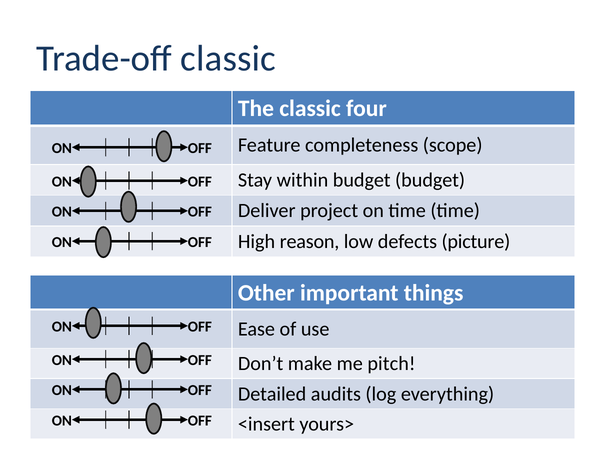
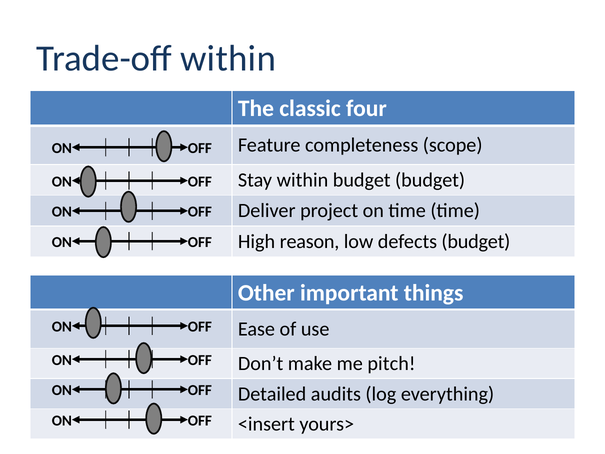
Trade-off classic: classic -> within (228, 59)
defects picture: picture -> budget (476, 241)
